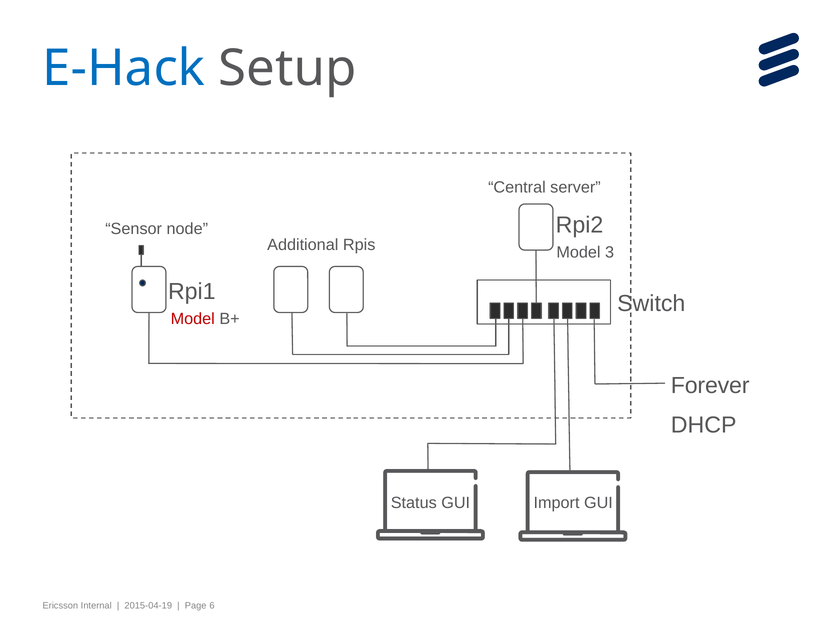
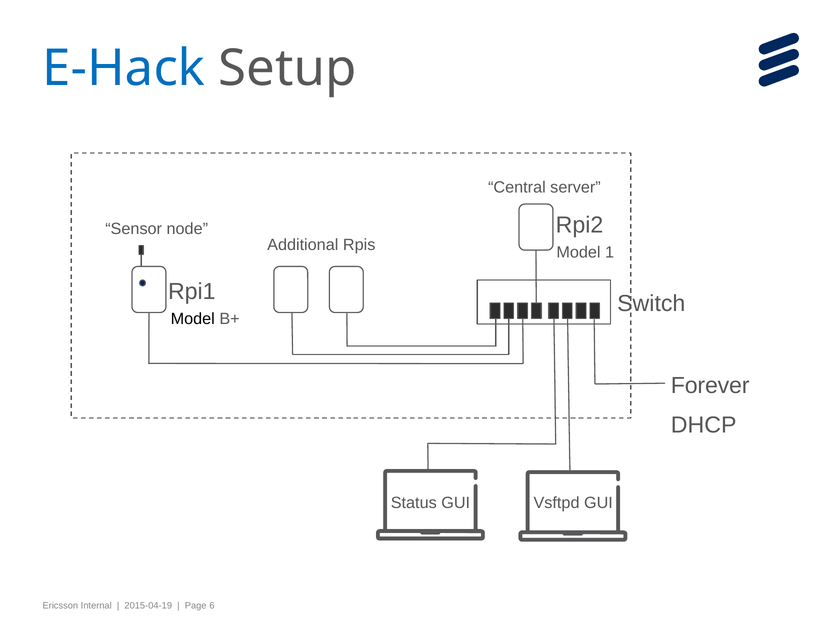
3: 3 -> 1 (610, 252)
Model colour: red -> black (193, 319)
Import: Import -> Vsftpd (557, 503)
